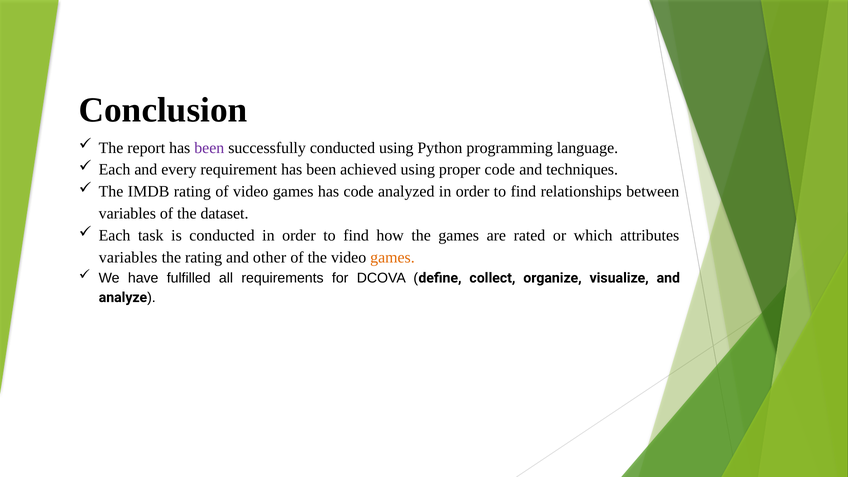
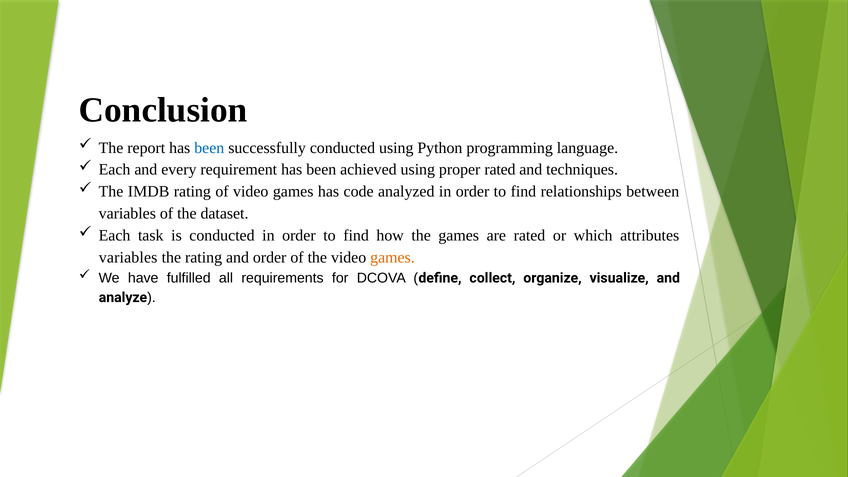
been colour: purple -> blue (209, 148)
proper code: code -> rated (500, 170)
and other: other -> order (270, 257)
